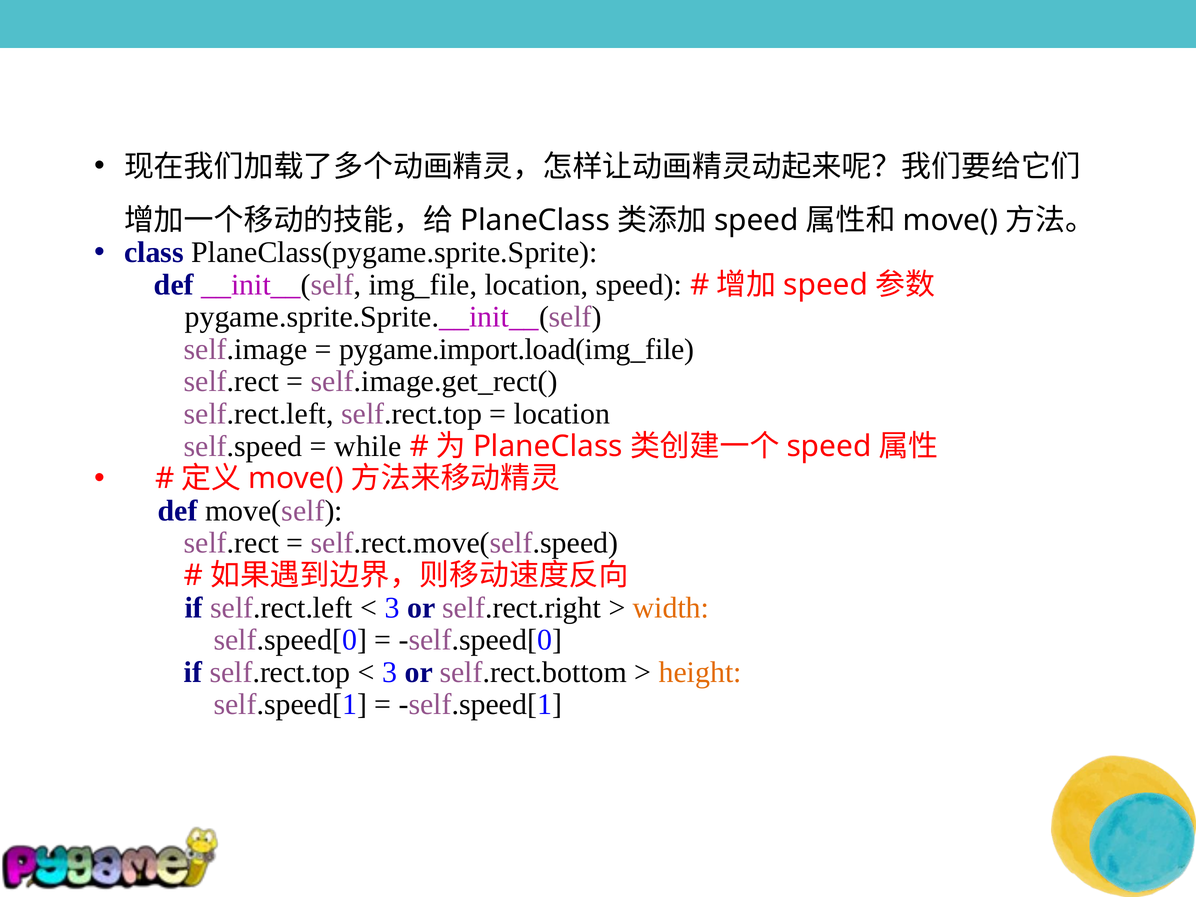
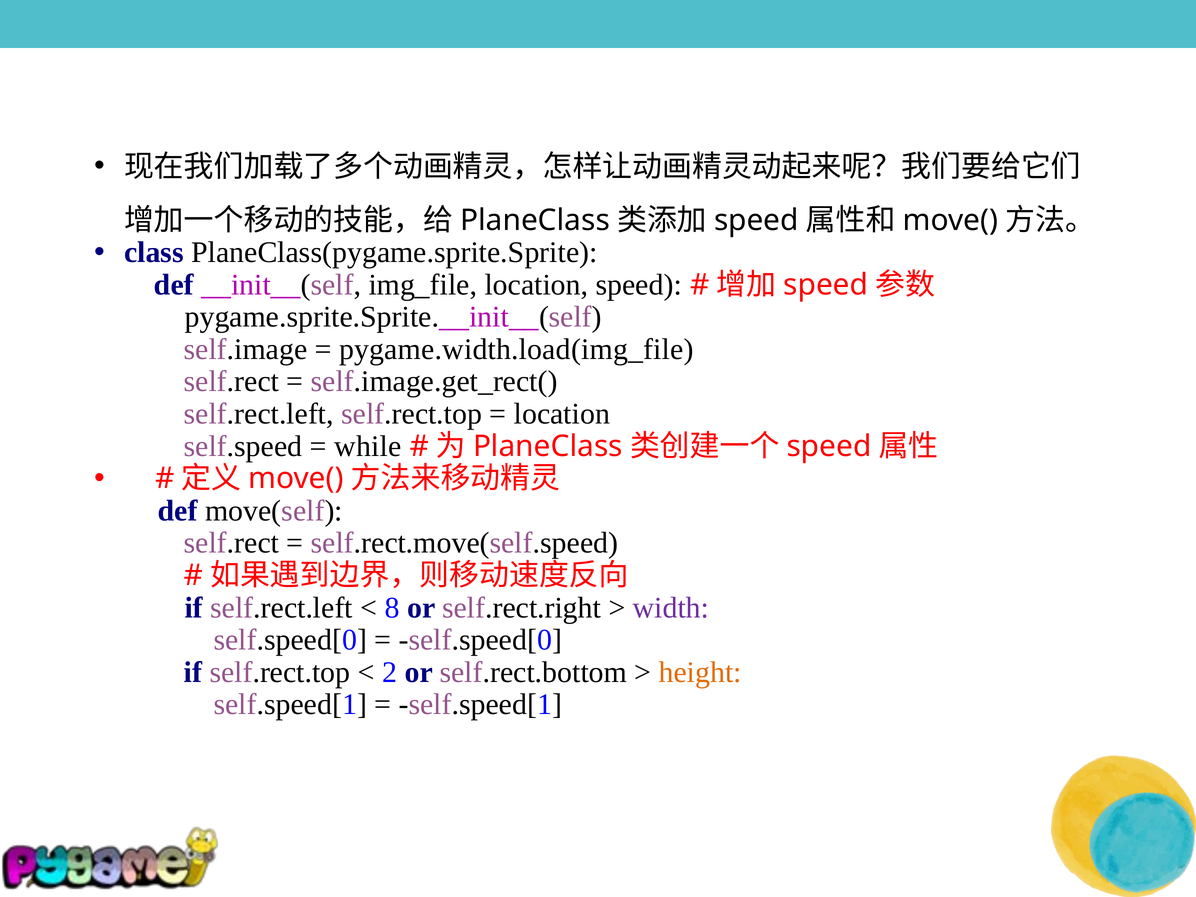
pygame.import.load(img_file: pygame.import.load(img_file -> pygame.width.load(img_file (516, 349)
3: 3 -> 8 (392, 608)
width colour: orange -> purple (671, 608)
3: 3 -> 2 (390, 672)
